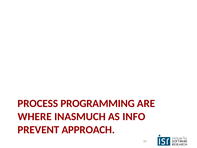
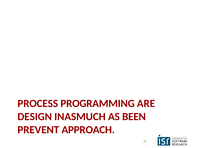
WHERE: WHERE -> DESIGN (35, 116)
INFO: INFO -> BEEN (134, 116)
